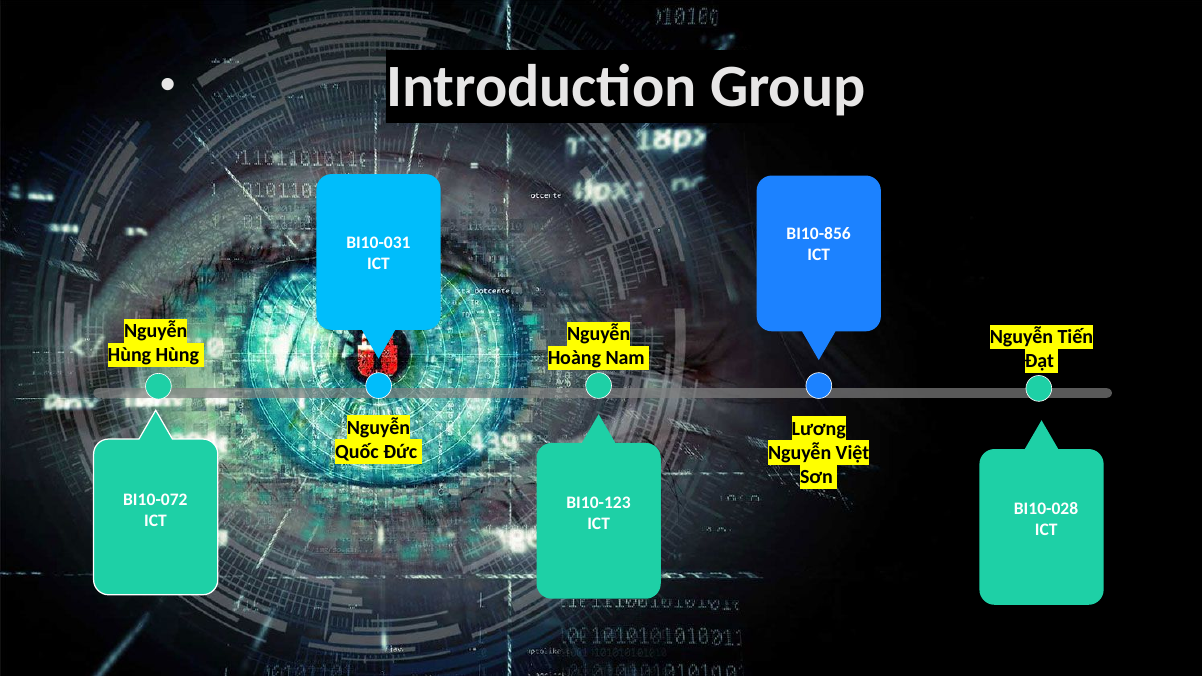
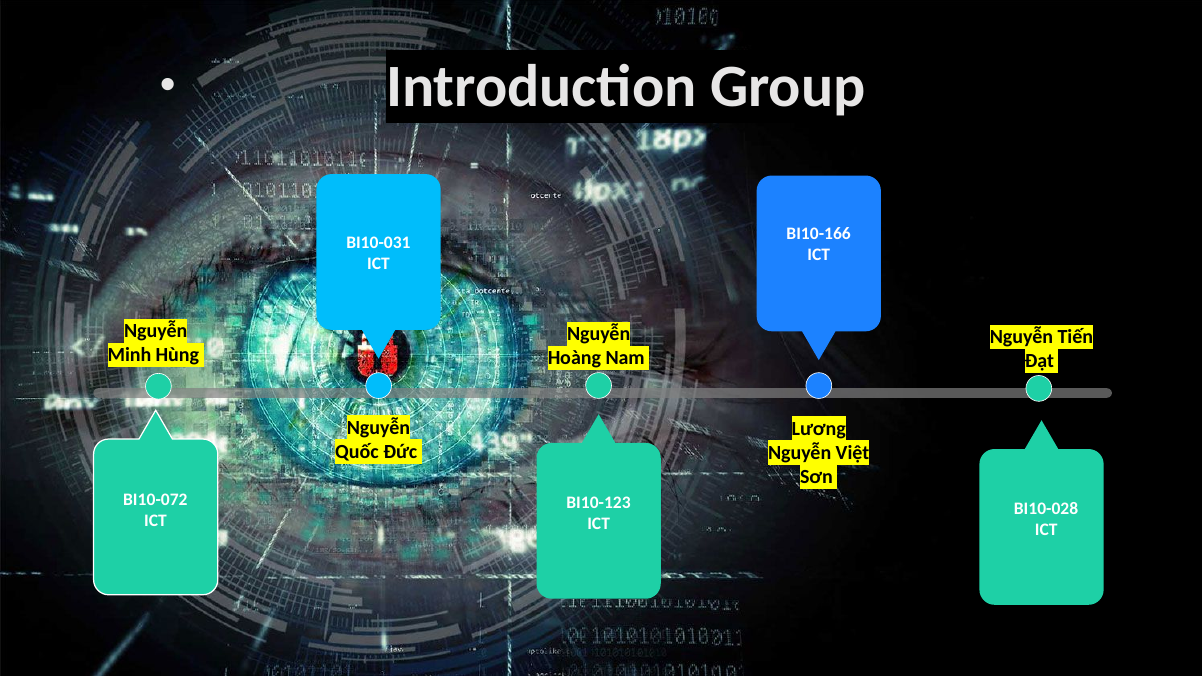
BI10-856: BI10-856 -> BI10-166 (819, 234)
Hùng: Hùng -> Minh (130, 355)
